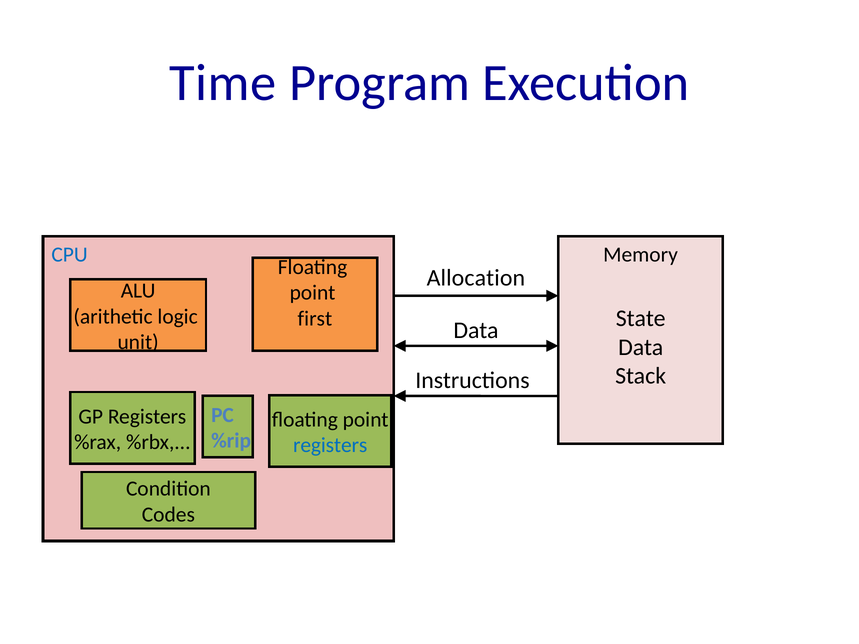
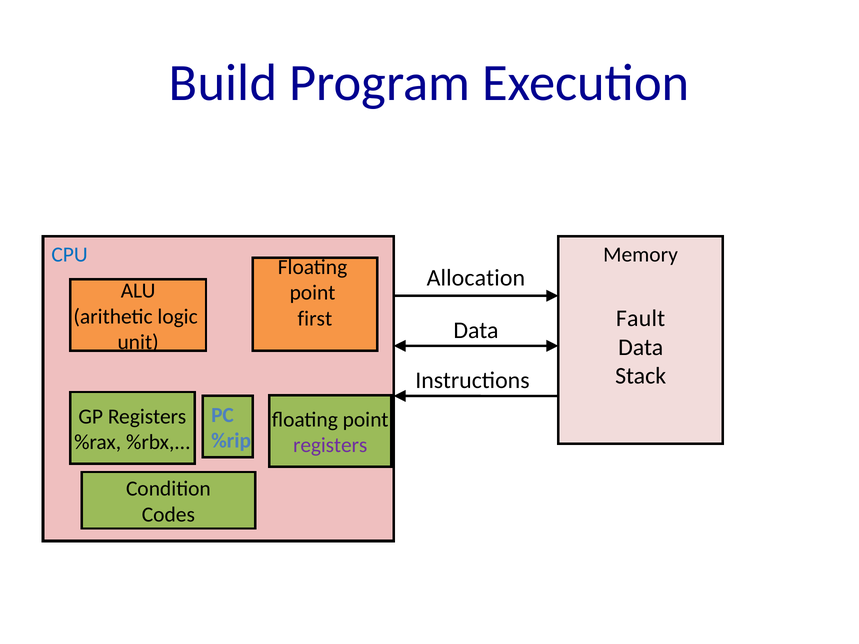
Time: Time -> Build (223, 83)
State: State -> Fault (641, 319)
registers colour: blue -> purple (330, 445)
